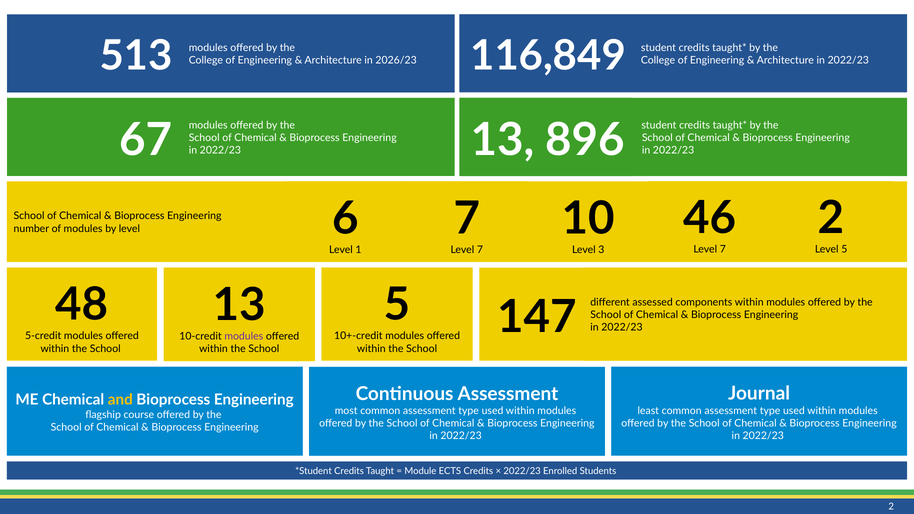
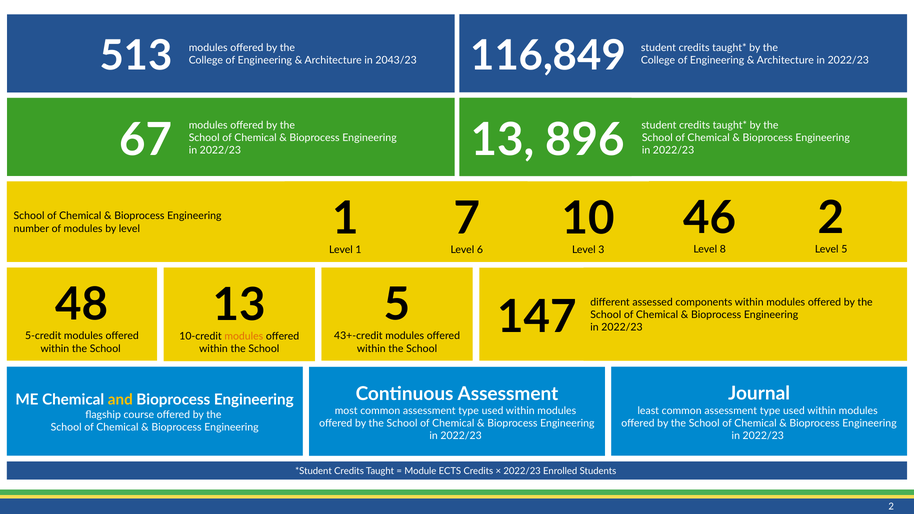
2026/23: 2026/23 -> 2043/23 (396, 60)
by level 6: 6 -> 1 (345, 219)
7: 7 -> 8 (723, 250)
7: 7 -> 6 (480, 250)
10+-credit: 10+-credit -> 43+-credit (358, 336)
modules colour: purple -> orange (244, 336)
